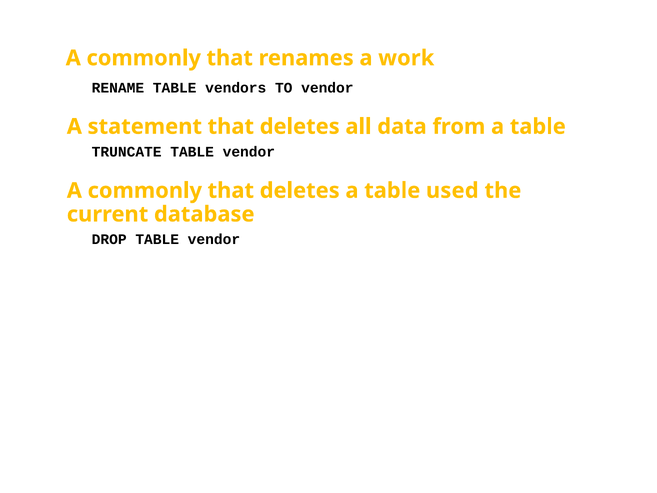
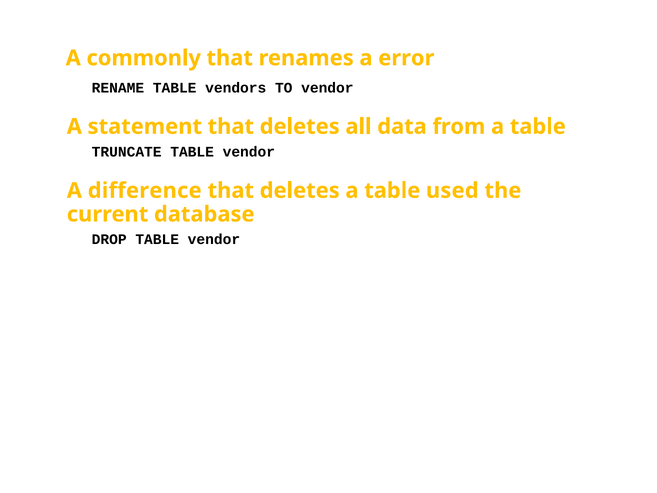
work: work -> error (406, 58)
commonly: commonly -> difference (145, 191)
